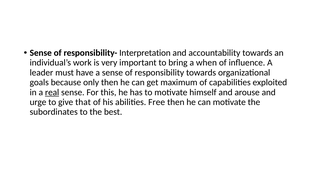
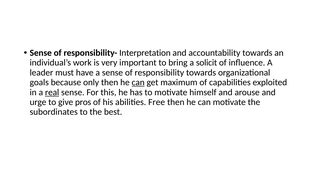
when: when -> solicit (207, 63)
can underline: none -> present (138, 82)
that: that -> pros (83, 102)
